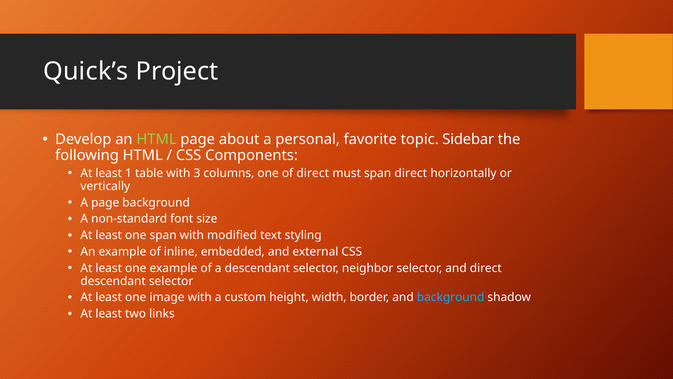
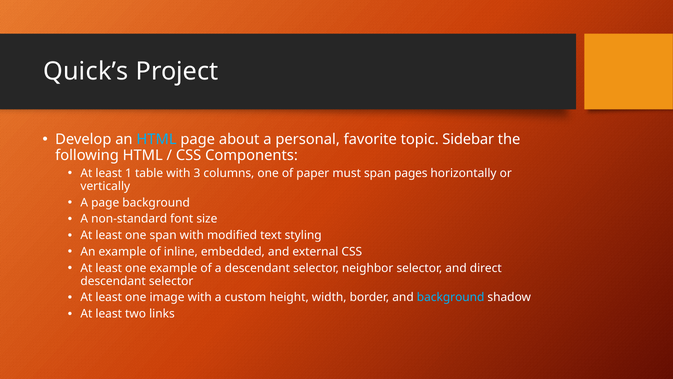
HTML colour: light green -> light blue (157, 139)
of direct: direct -> paper (313, 173)
span direct: direct -> pages (411, 173)
